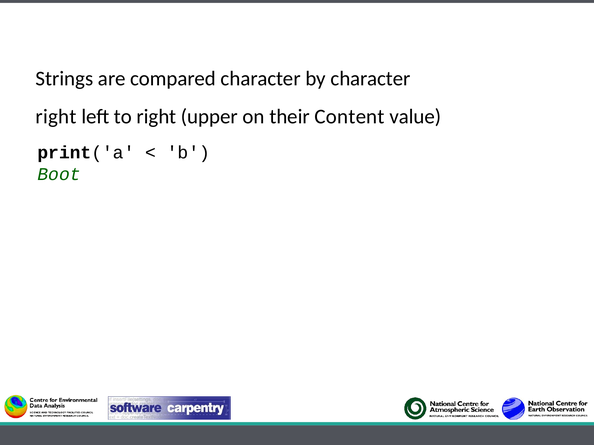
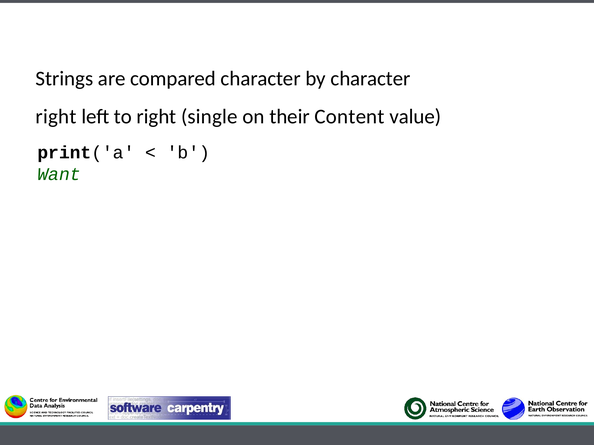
upper: upper -> single (209, 117)
Boot: Boot -> Want (59, 174)
